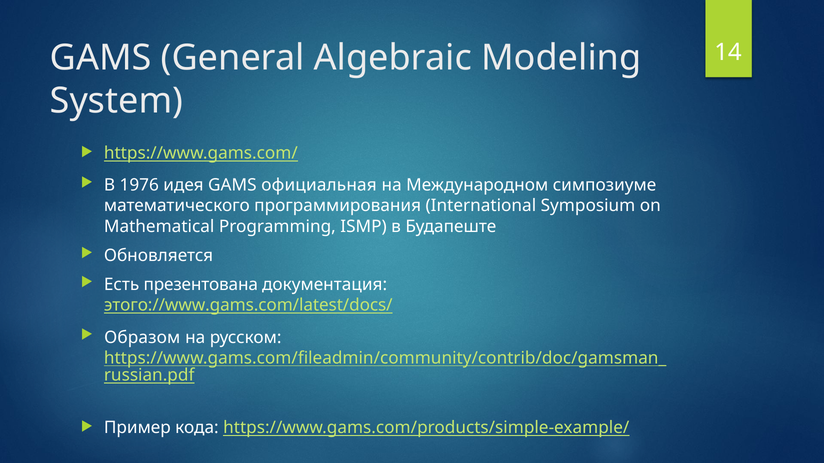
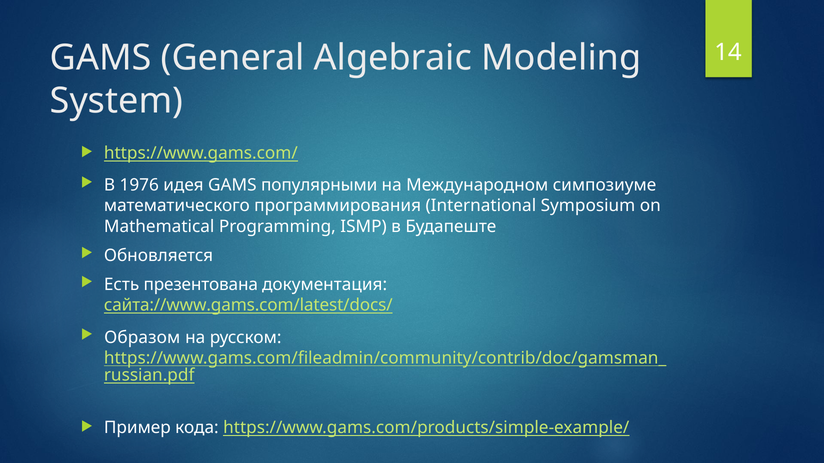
официальная: официальная -> популярными (319, 185)
этого://www.gams.com/latest/docs/: этого://www.gams.com/latest/docs/ -> сайта://www.gams.com/latest/docs/ (248, 306)
